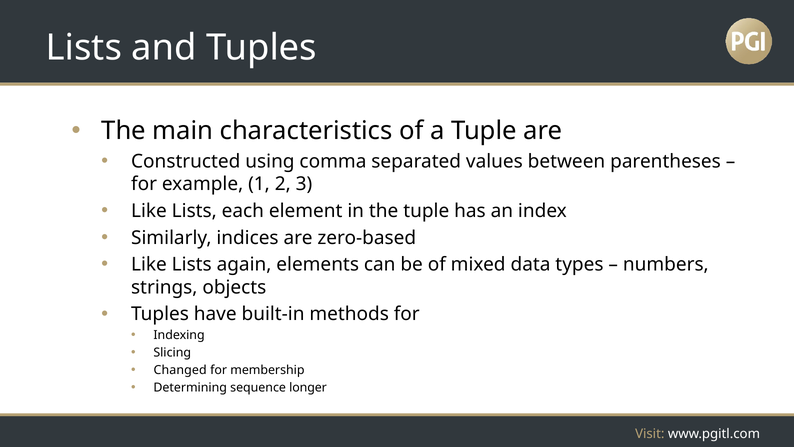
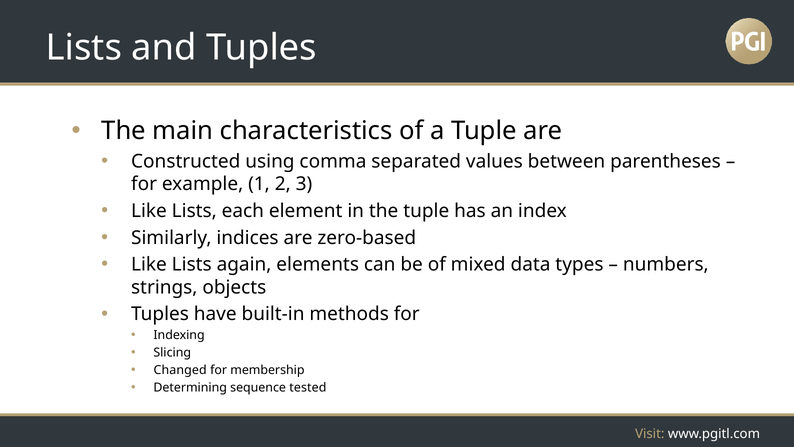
longer: longer -> tested (308, 388)
